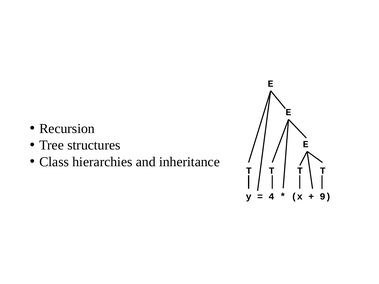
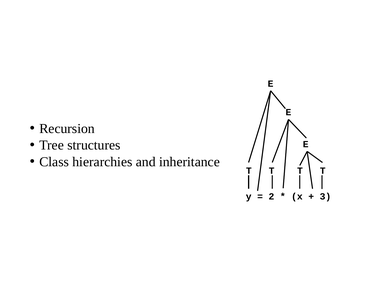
4: 4 -> 2 (271, 197)
9: 9 -> 3 (325, 197)
